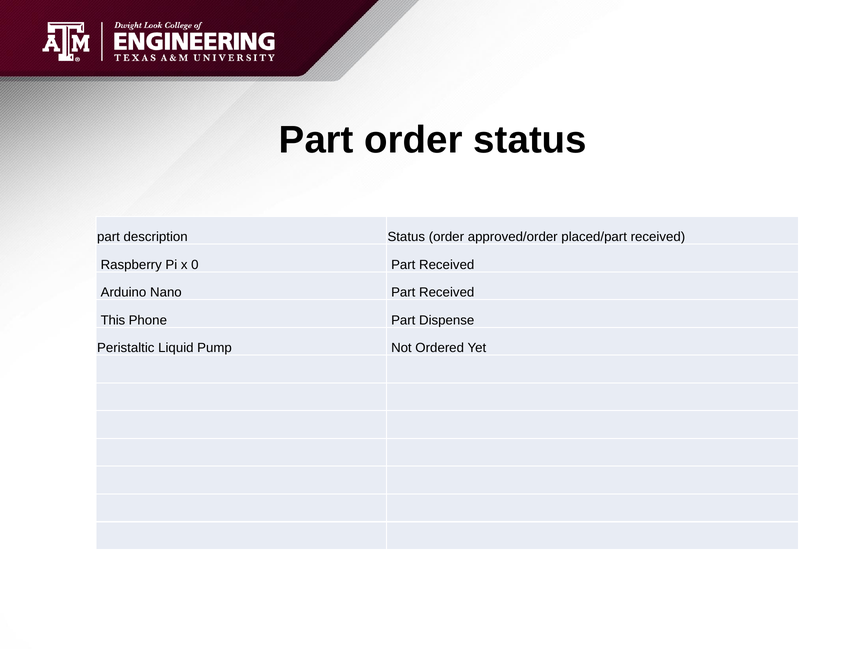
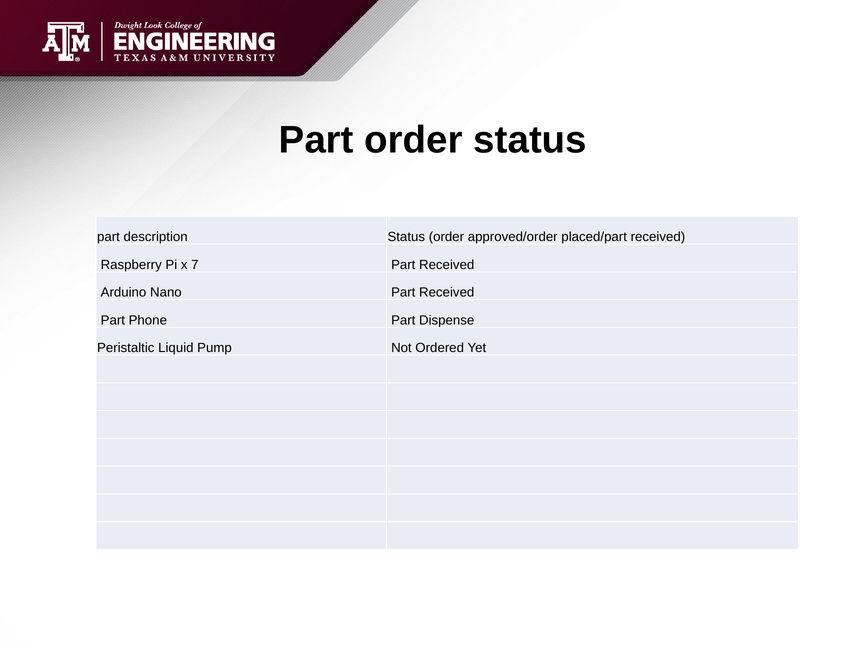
0: 0 -> 7 (195, 265)
This: This -> Part (113, 321)
